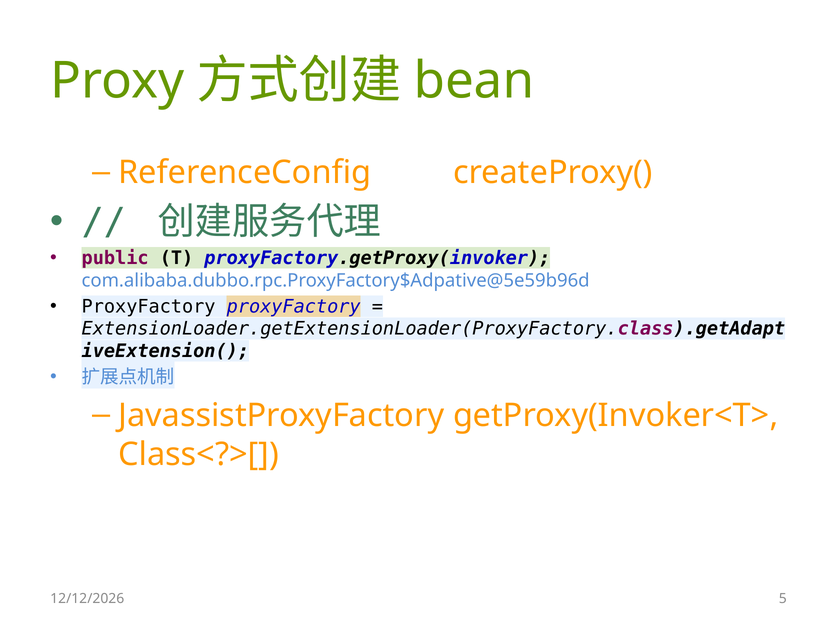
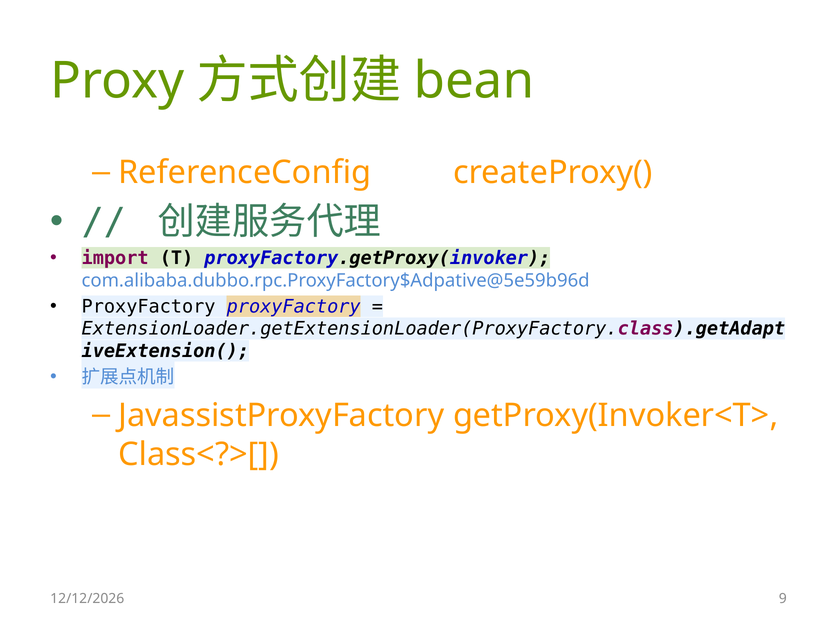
public: public -> import (115, 258)
5: 5 -> 9 (783, 598)
